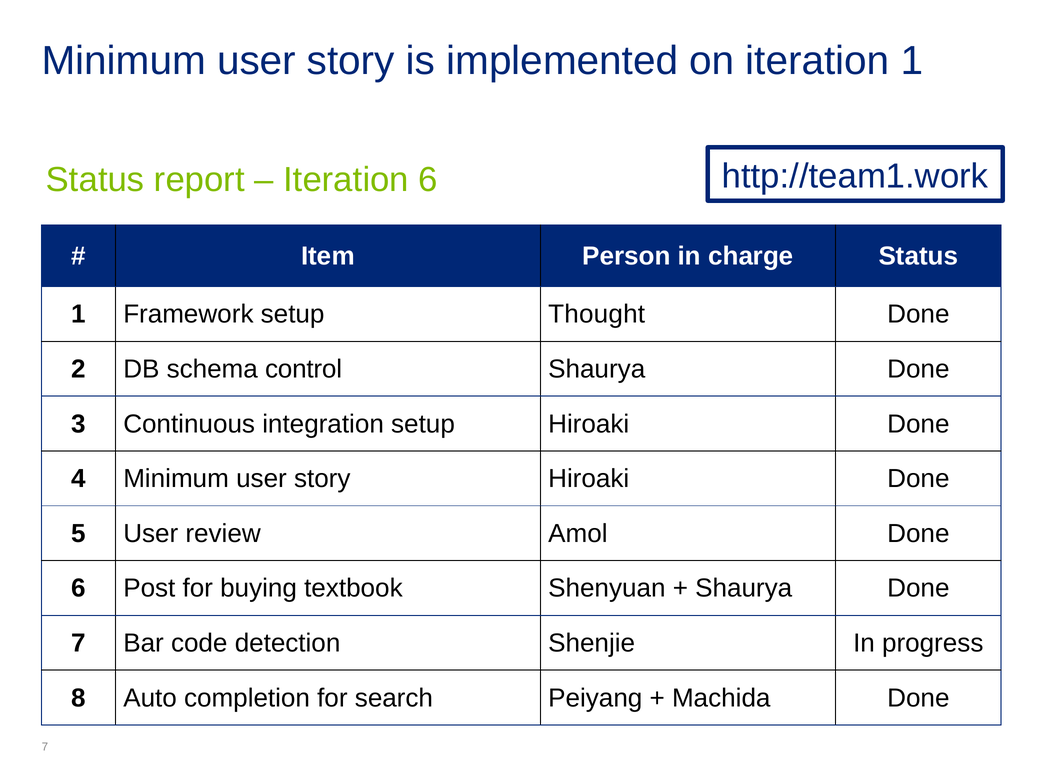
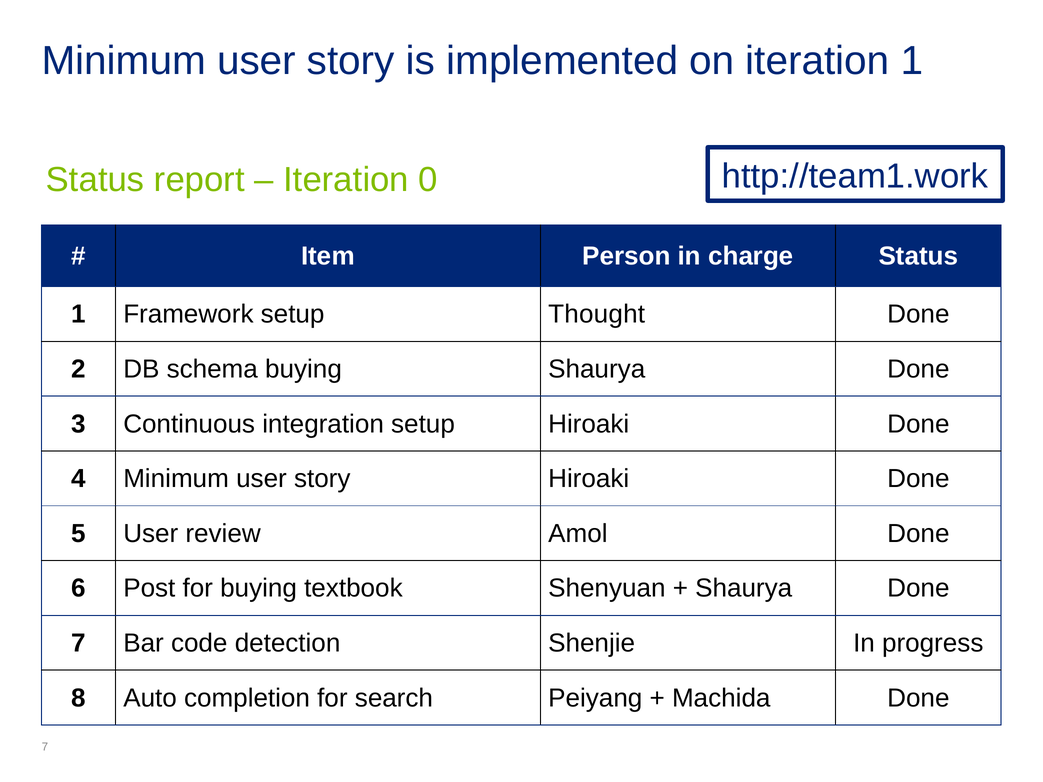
Iteration 6: 6 -> 0 (428, 180)
schema control: control -> buying (303, 369)
